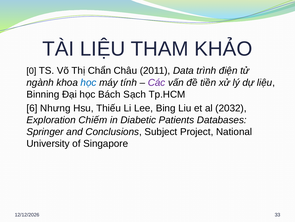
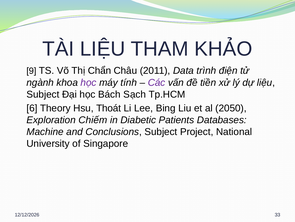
0: 0 -> 9 (31, 71)
học colour: blue -> purple (89, 82)
Binning: Binning -> Subject (43, 94)
Nhưng: Nhưng -> Theory (55, 108)
Thiếu: Thiếu -> Thoát (109, 108)
2032: 2032 -> 2050 (231, 108)
Springer: Springer -> Machine (45, 131)
